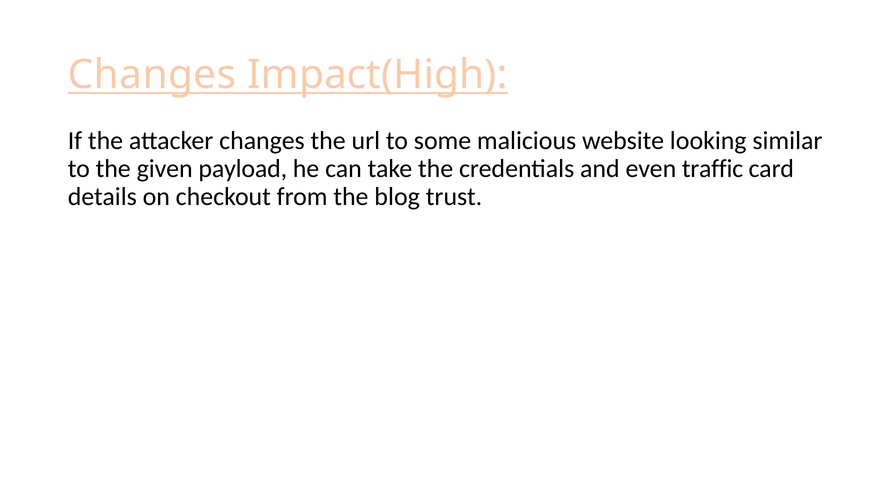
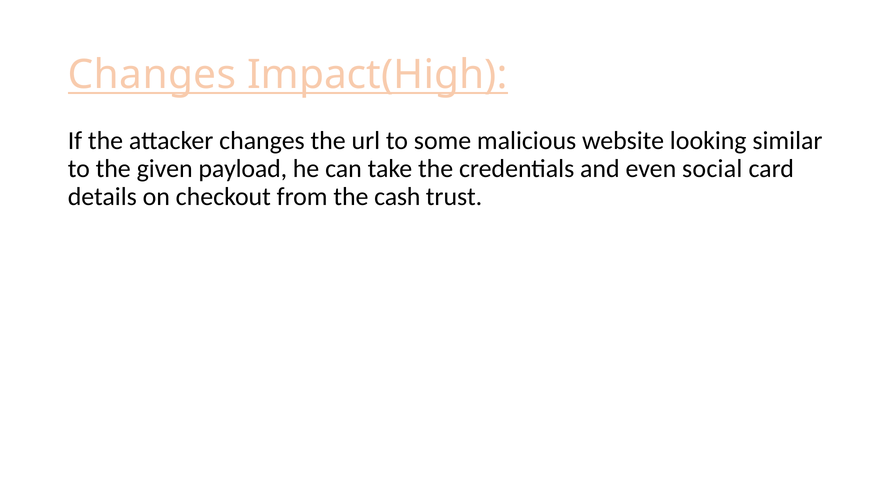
traffic: traffic -> social (712, 168)
blog: blog -> cash (397, 197)
